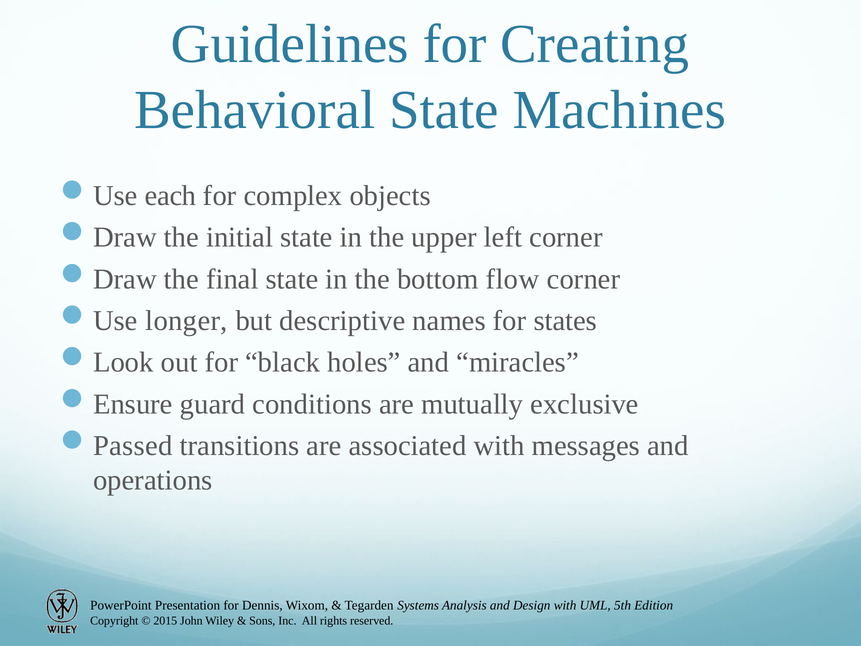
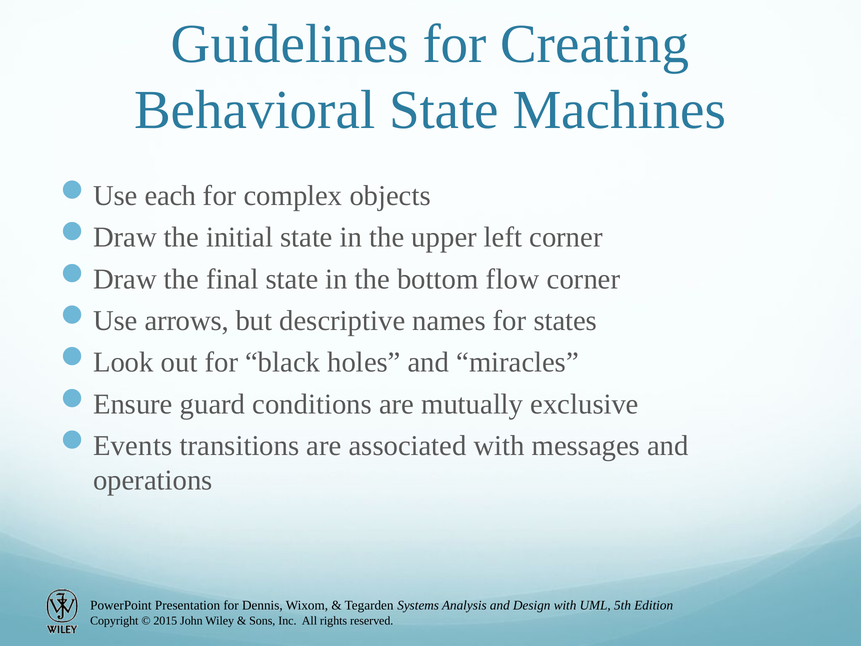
longer: longer -> arrows (187, 321)
Passed: Passed -> Events (133, 445)
